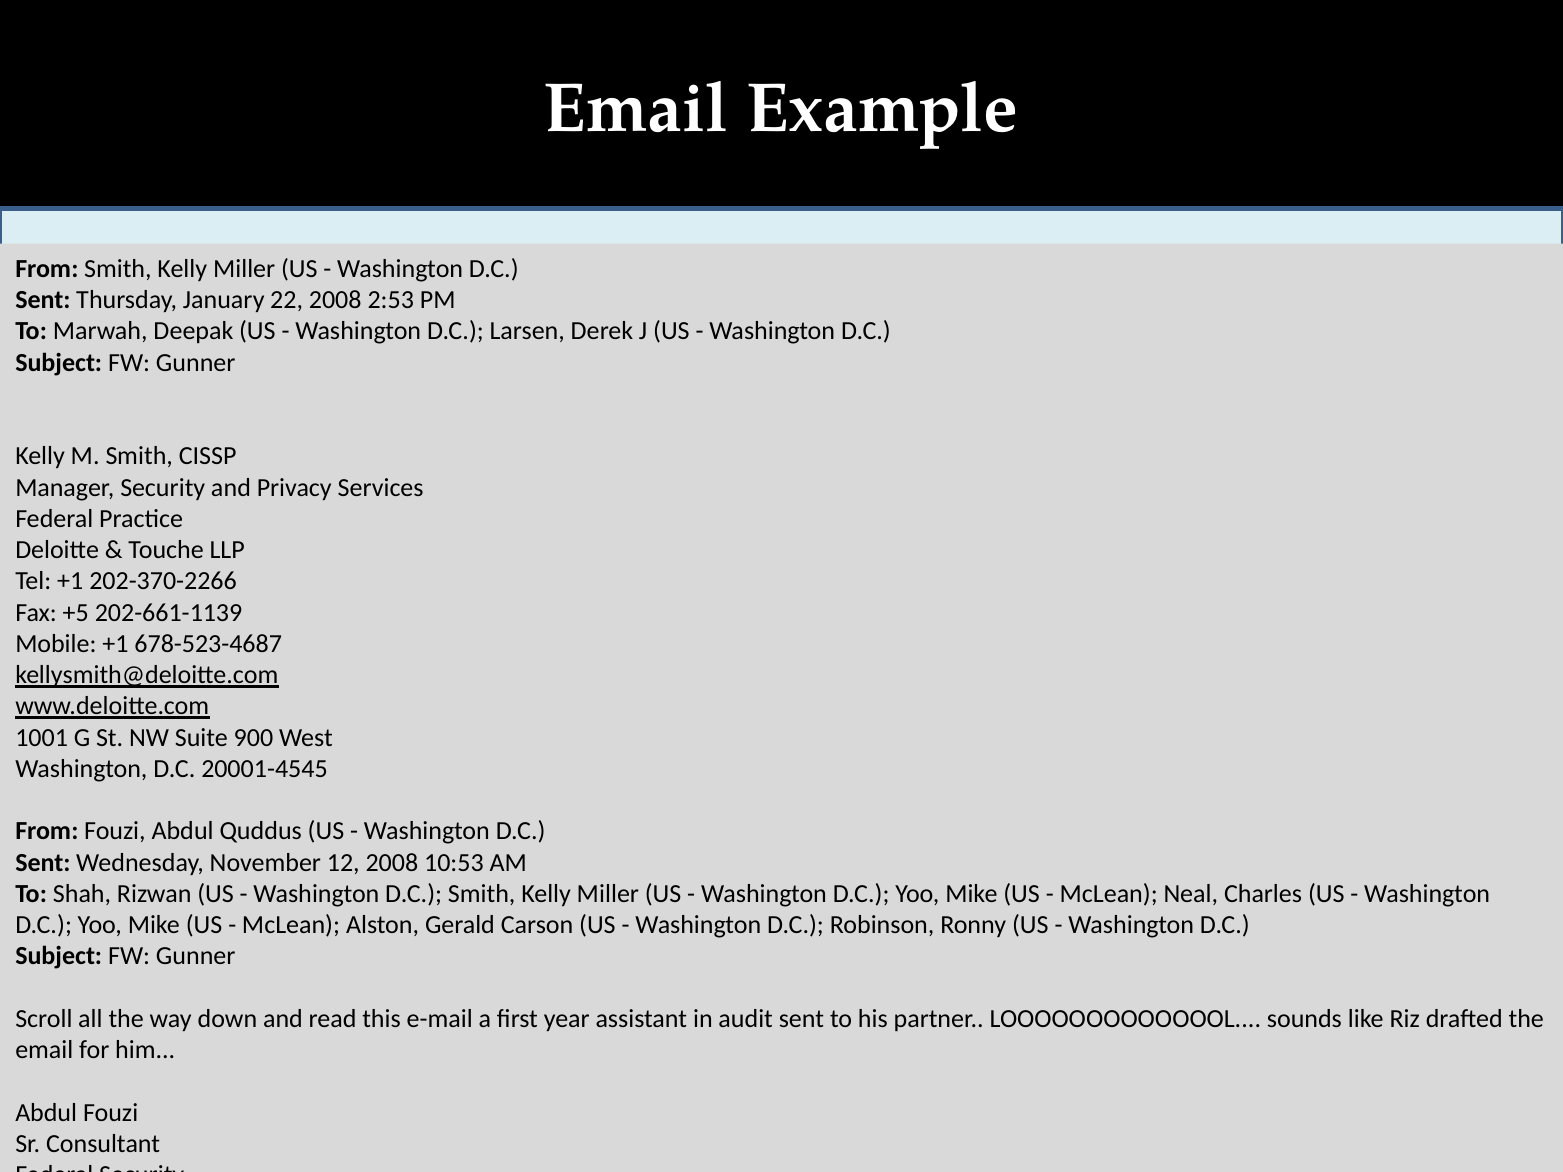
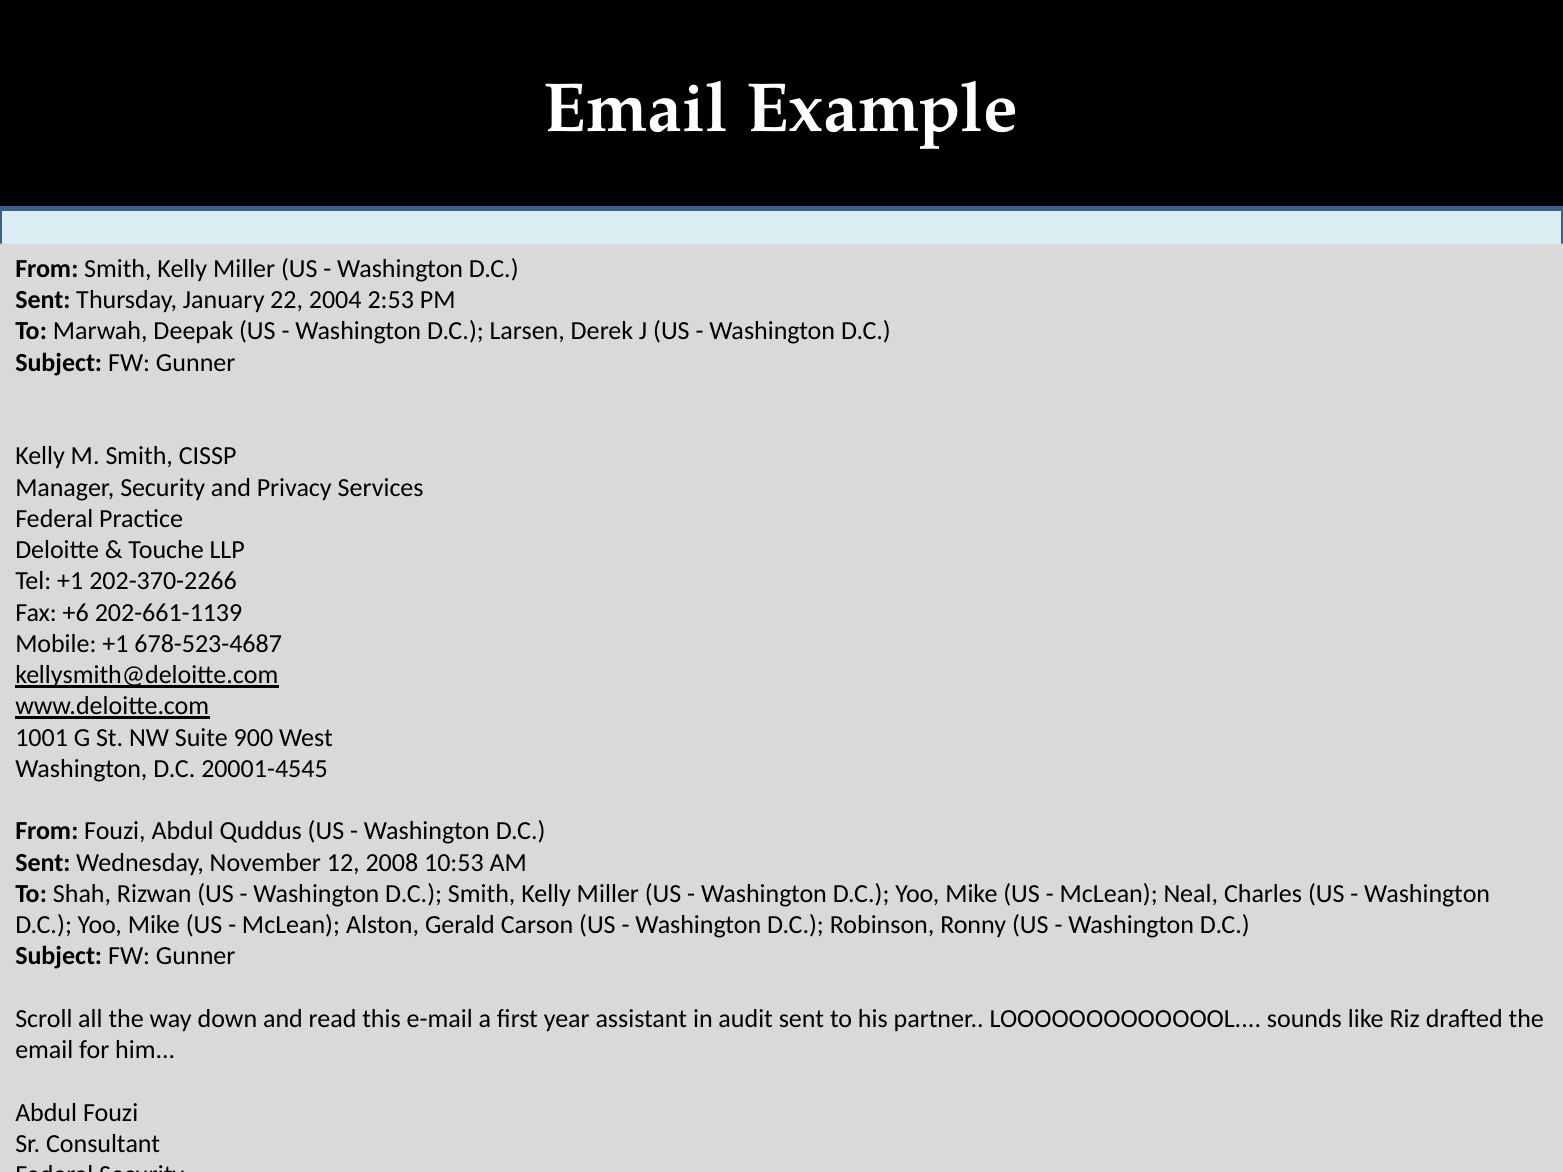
22 2008: 2008 -> 2004 (335, 300)
+5: +5 -> +6 (76, 613)
